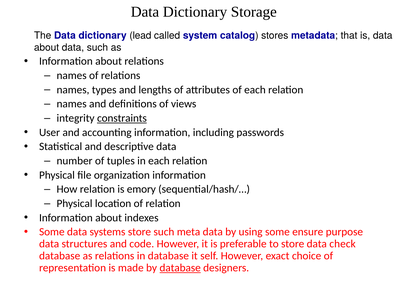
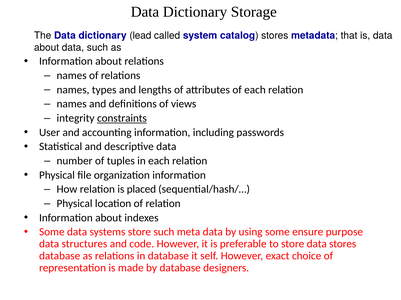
emory: emory -> placed (141, 190)
data check: check -> stores (343, 245)
database underline: present -> none (180, 269)
